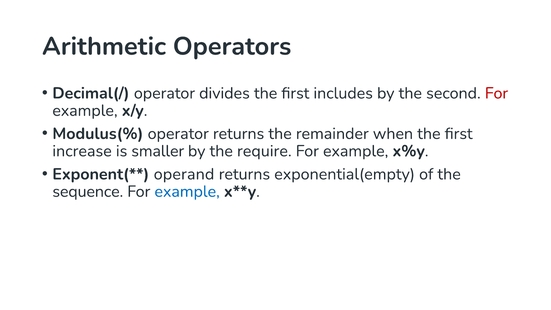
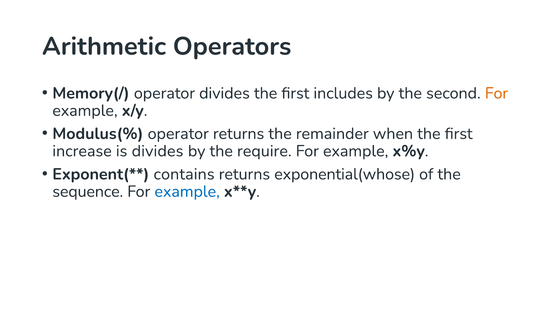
Decimal(/: Decimal(/ -> Memory(/ (91, 93)
For colour: red -> orange (496, 93)
is smaller: smaller -> divides (158, 151)
operand: operand -> contains (184, 174)
exponential(empty: exponential(empty -> exponential(whose (345, 174)
